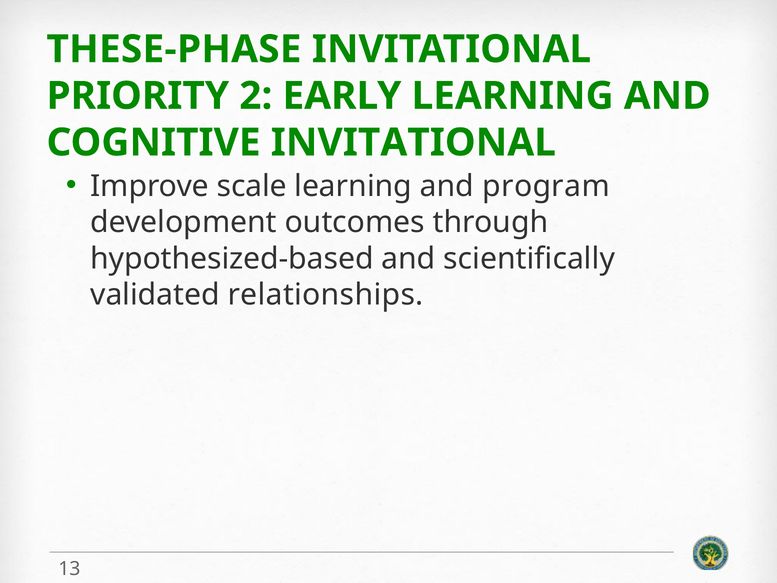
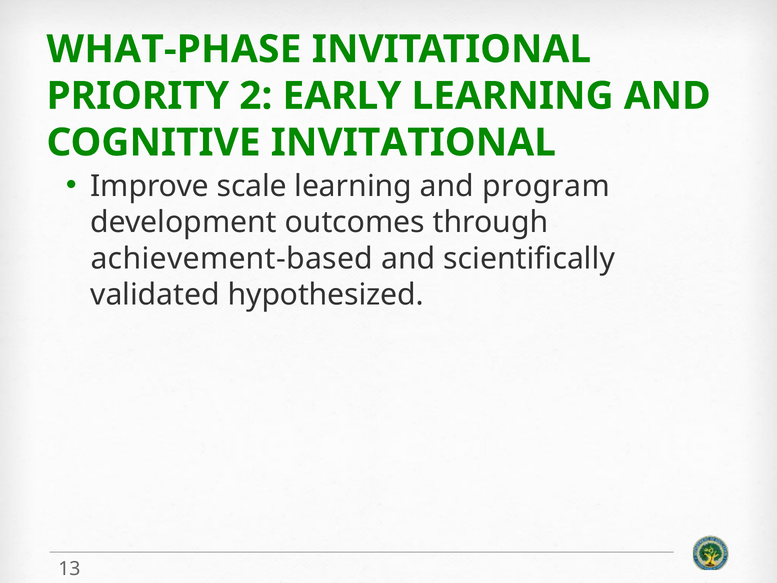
THESE-PHASE: THESE-PHASE -> WHAT-PHASE (174, 49)
hypothesized-based: hypothesized-based -> achievement-based (232, 259)
relationships: relationships -> hypothesized (326, 295)
